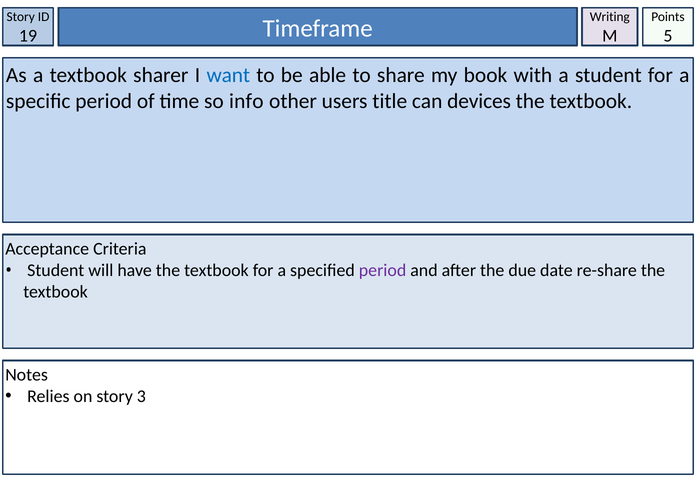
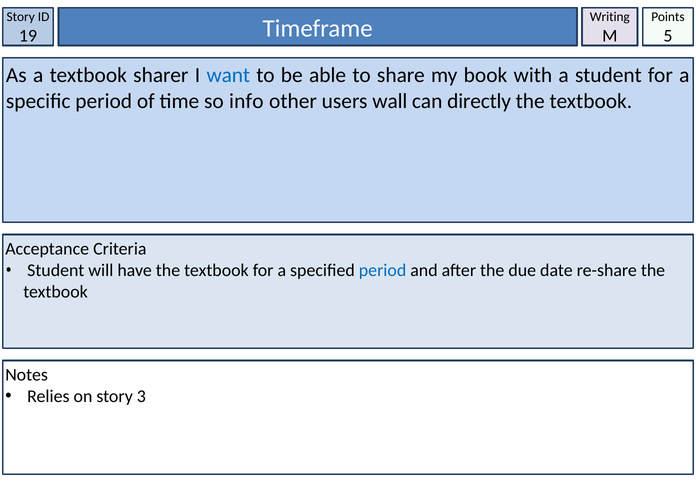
title: title -> wall (390, 101)
devices: devices -> directly (479, 101)
period colour: purple -> blue (383, 270)
